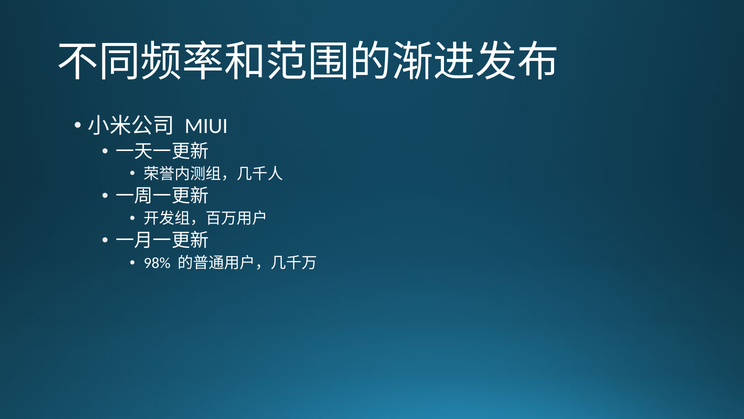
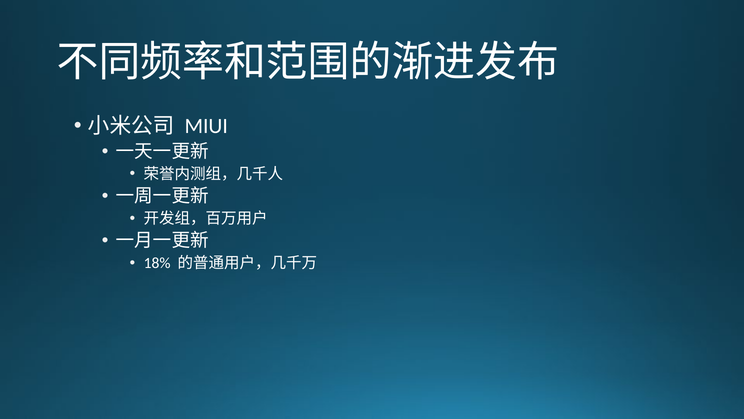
98%: 98% -> 18% (157, 263)
